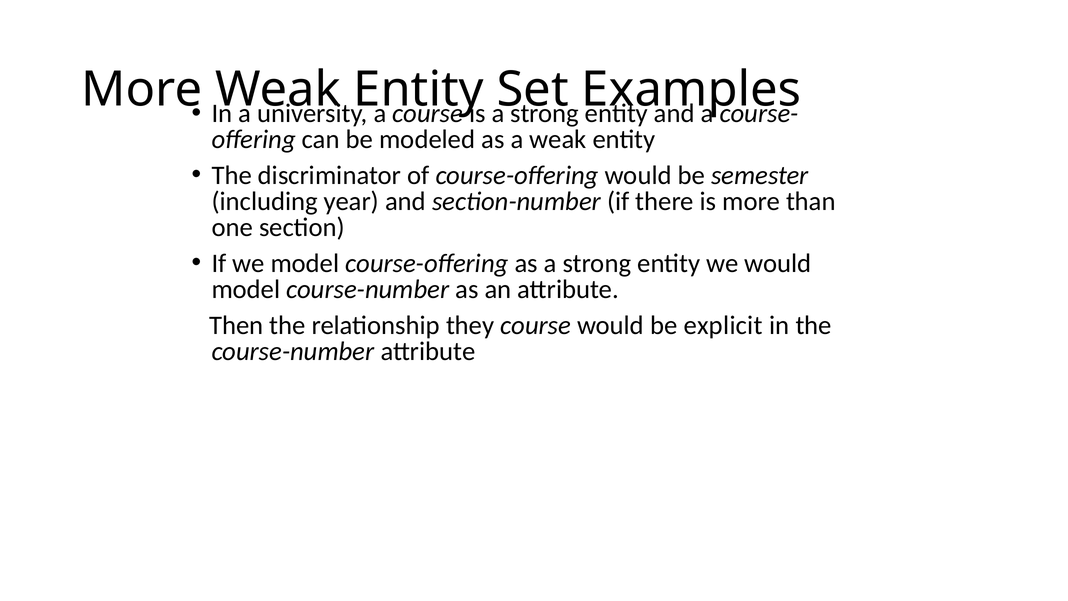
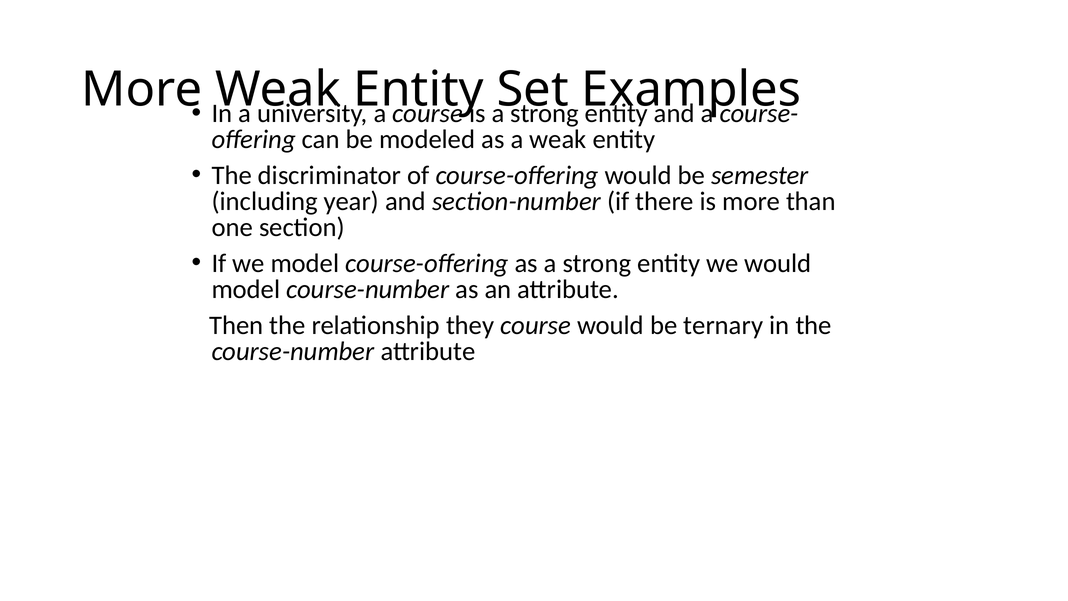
explicit: explicit -> ternary (723, 325)
